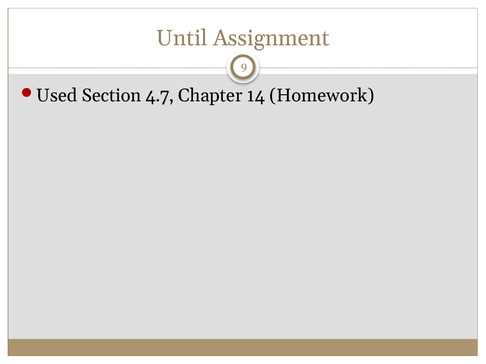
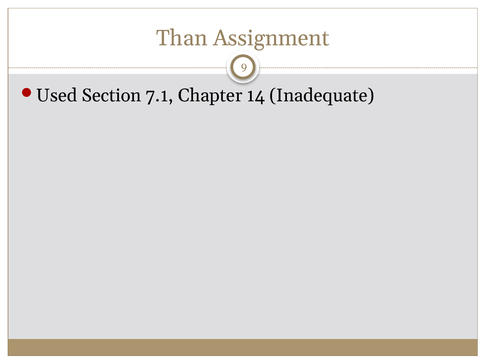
Until: Until -> Than (182, 38)
4.7: 4.7 -> 7.1 (160, 96)
Homework: Homework -> Inadequate (322, 96)
